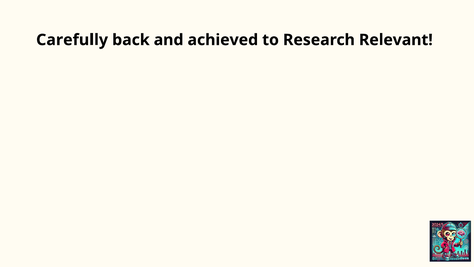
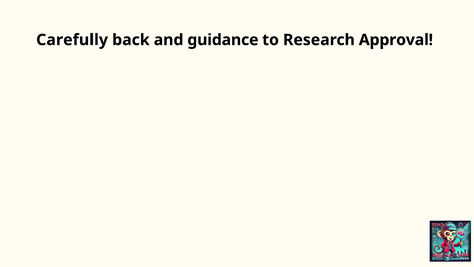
achieved: achieved -> guidance (223, 40)
Relevant: Relevant -> Approval (396, 40)
